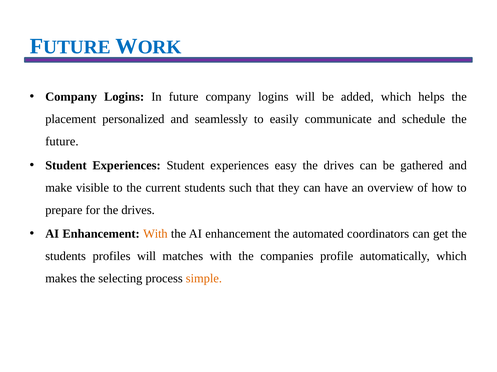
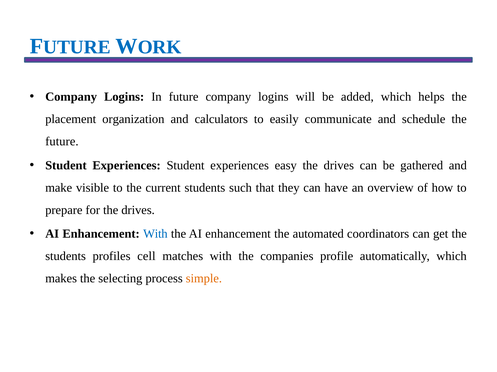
personalized: personalized -> organization (133, 119)
seamlessly: seamlessly -> calculators (221, 119)
With colour: orange -> blue (155, 234)
profiles will: will -> cell (146, 257)
